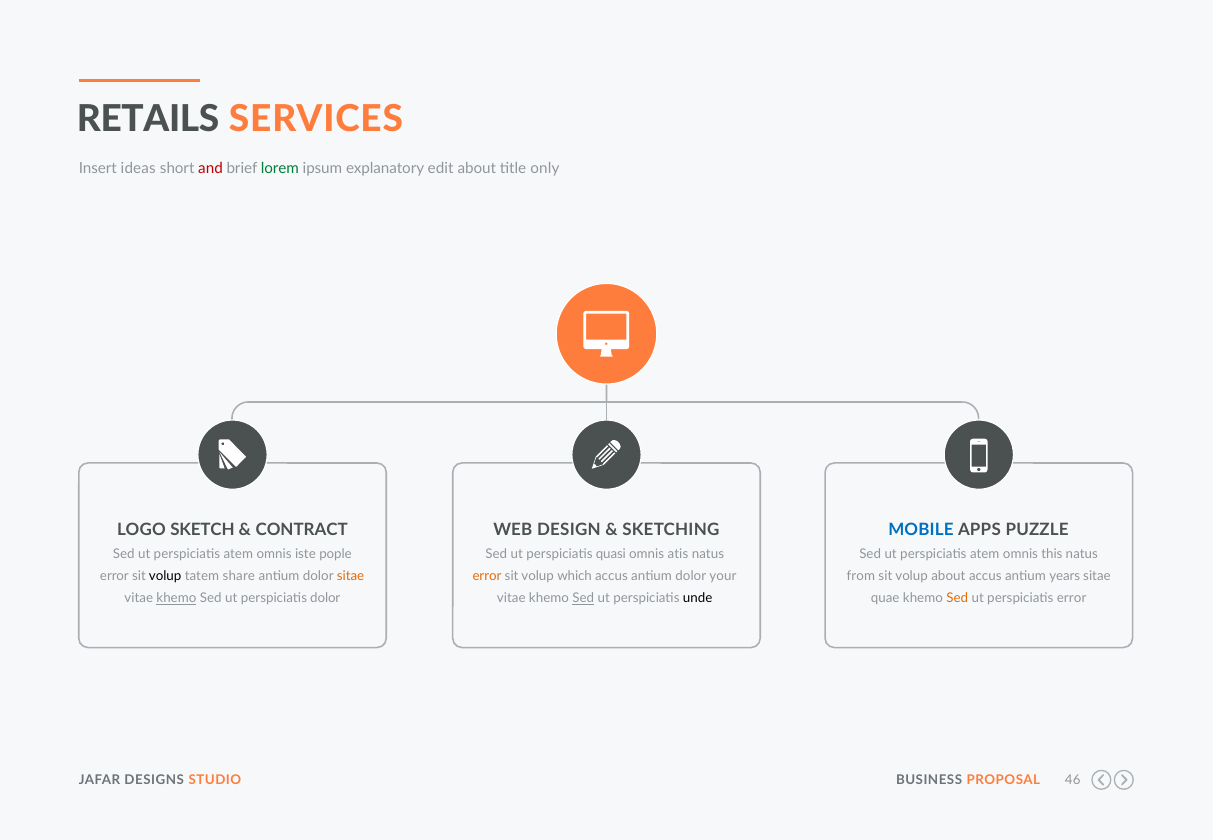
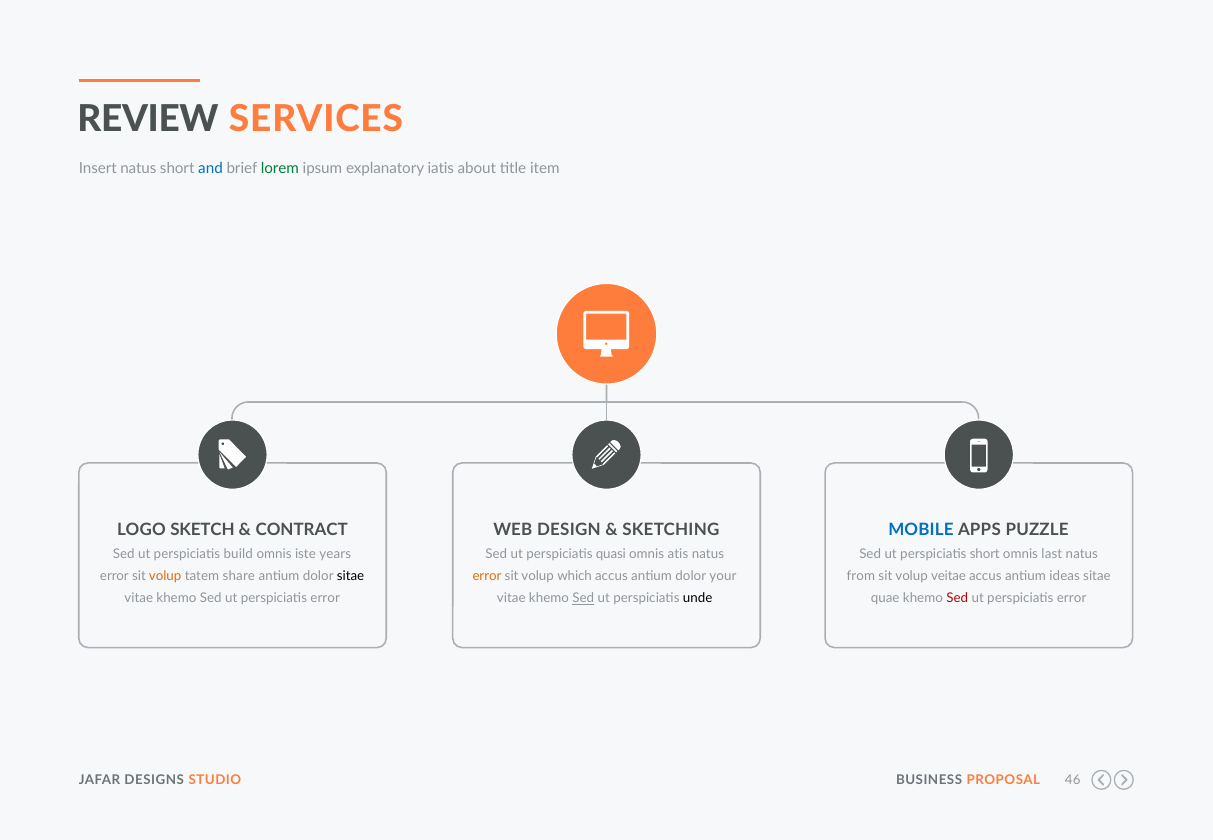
RETAILS: RETAILS -> REVIEW (148, 119)
Insert ideas: ideas -> natus (138, 169)
and colour: red -> blue (211, 169)
edit: edit -> iatis (441, 169)
only: only -> item (545, 169)
atem: atem -> build (238, 554)
pople: pople -> years (335, 554)
atem: atem -> short (985, 554)
this: this -> last (1052, 554)
volup colour: black -> orange (165, 576)
sitae colour: orange -> black (351, 576)
volup about: about -> veitae (948, 576)
years: years -> ideas (1065, 576)
khemo underline: present -> none (176, 598)
dolor: dolor -> error (325, 598)
Sed colour: orange -> red (957, 598)
